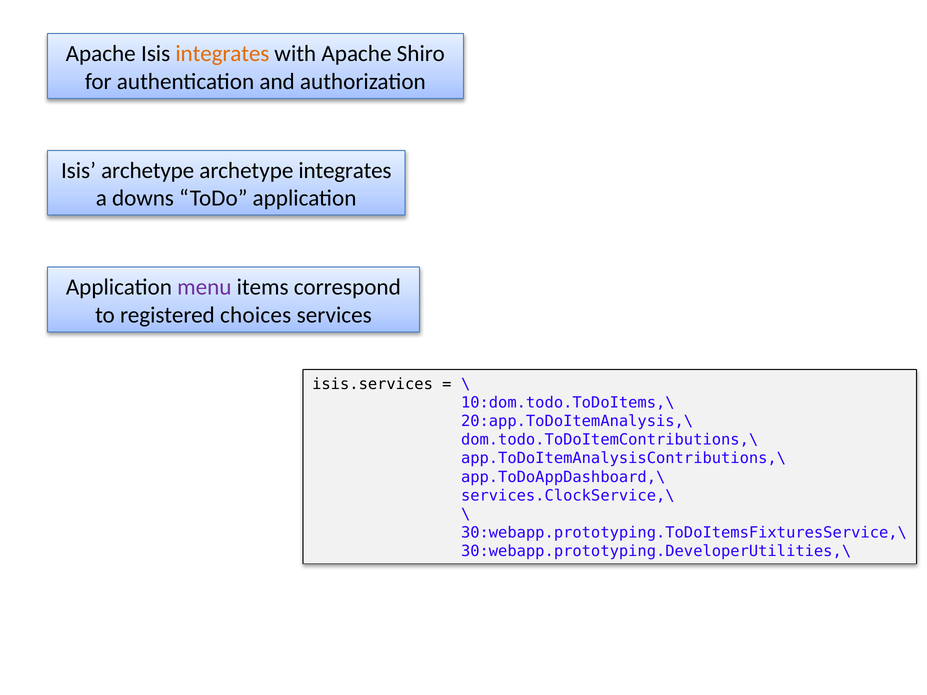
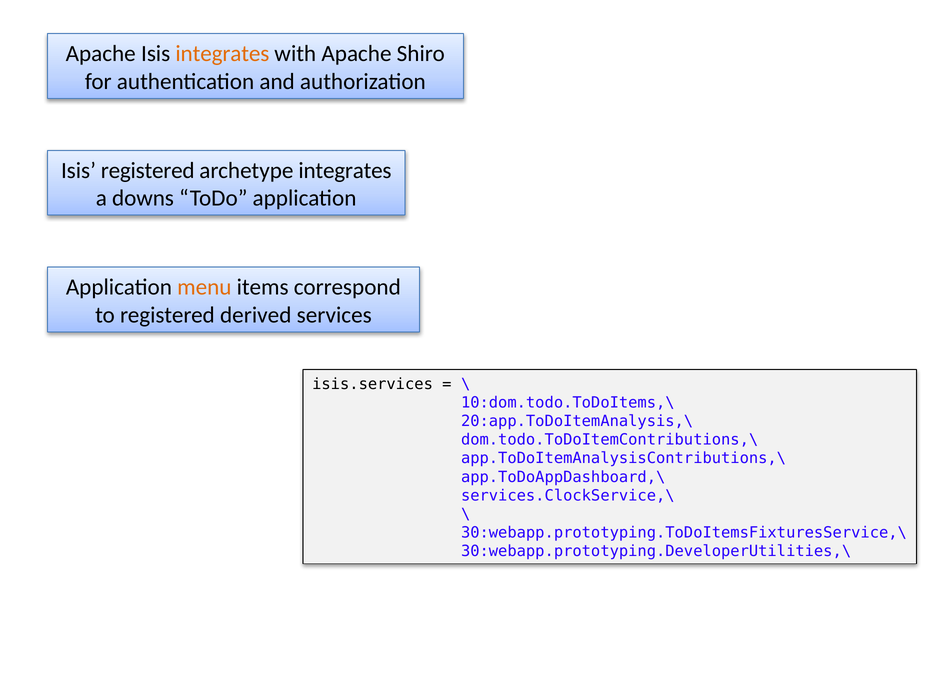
Isis archetype: archetype -> registered (148, 171)
menu colour: purple -> orange (204, 287)
choices: choices -> derived (256, 315)
